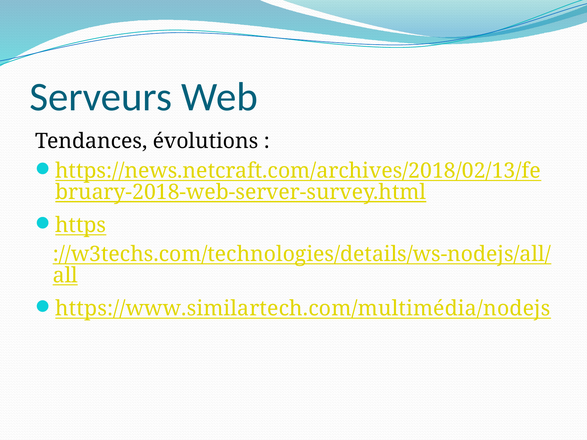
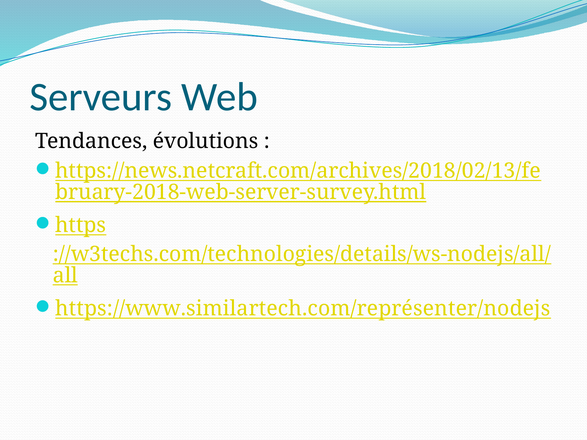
https://www.similartech.com/multimédia/nodejs: https://www.similartech.com/multimédia/nodejs -> https://www.similartech.com/représenter/nodejs (303, 309)
